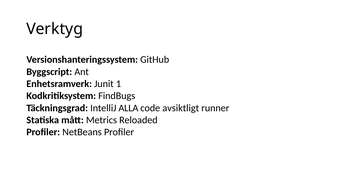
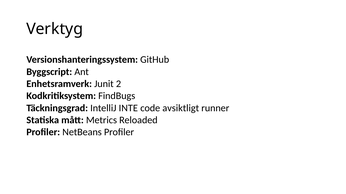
1: 1 -> 2 (118, 84)
ALLA: ALLA -> INTE (128, 108)
